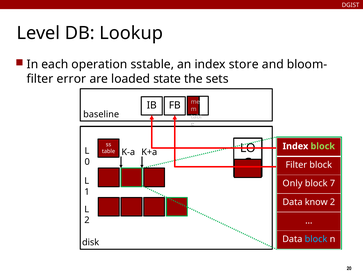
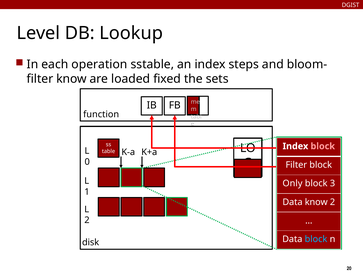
store: store -> steps (244, 64)
filter error: error -> know (72, 79)
state: state -> fixed (167, 79)
baseline: baseline -> function (101, 114)
block colour: light green -> pink (323, 146)
7: 7 -> 3 (332, 183)
